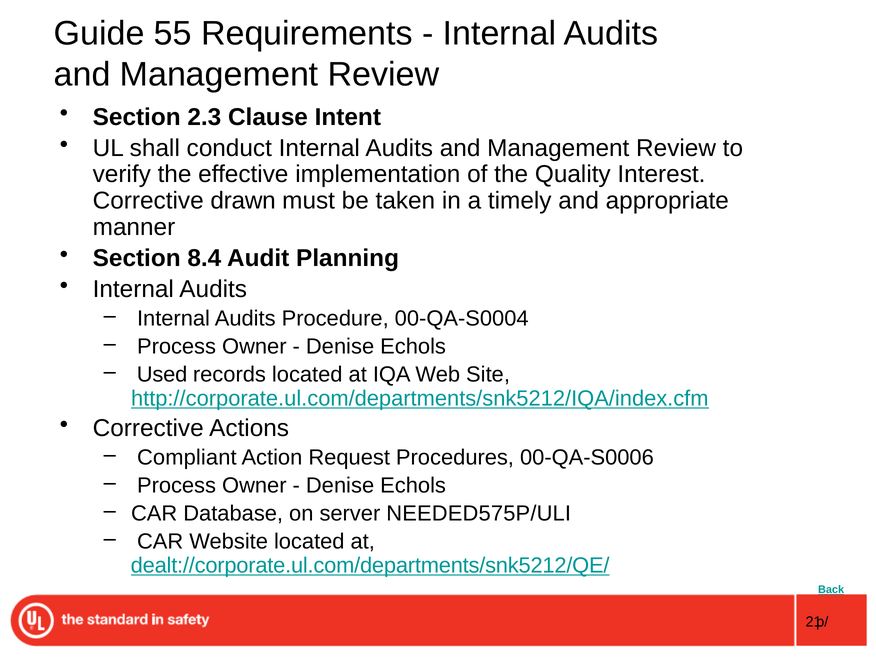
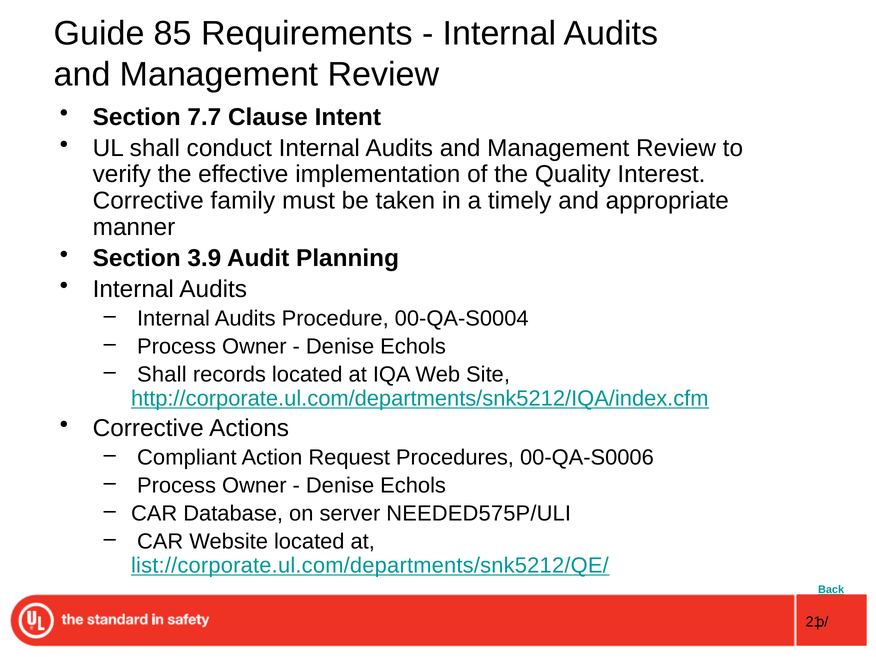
55: 55 -> 85 (173, 34)
2.3: 2.3 -> 7.7 (204, 117)
drawn: drawn -> family (243, 201)
8.4: 8.4 -> 3.9 (204, 258)
Used: Used -> Shall (162, 375)
dealt://corporate.ul.com/departments/snk5212/QE/: dealt://corporate.ul.com/departments/snk5212/QE/ -> list://corporate.ul.com/departments/snk5212/QE/ (370, 565)
